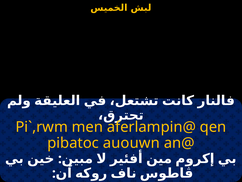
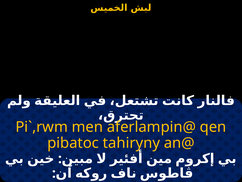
auouwn: auouwn -> tahiryny (131, 143)
